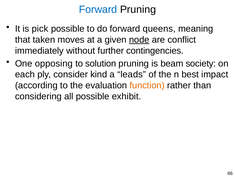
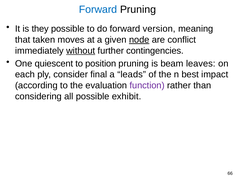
pick: pick -> they (40, 29)
queens: queens -> version (159, 29)
without underline: none -> present (81, 51)
opposing: opposing -> quiescent (54, 64)
solution: solution -> position (101, 64)
society: society -> leaves (201, 64)
kind: kind -> final (99, 75)
function colour: orange -> purple (147, 86)
